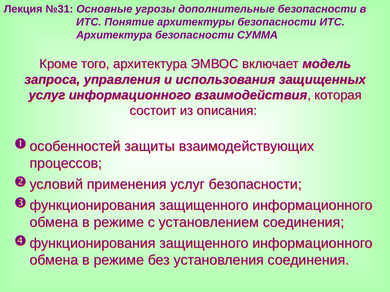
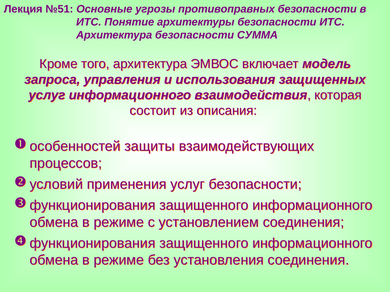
№31: №31 -> №51 (59, 9)
дополнительные: дополнительные -> противоправных (227, 9)
